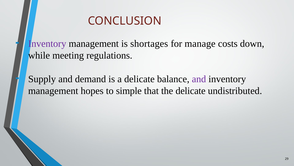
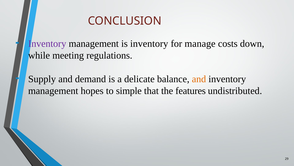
is shortages: shortages -> inventory (149, 43)
and colour: purple -> orange (199, 79)
the delicate: delicate -> features (191, 91)
